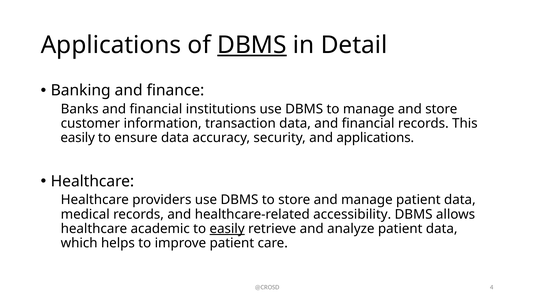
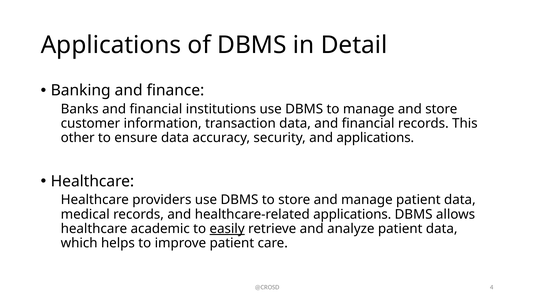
DBMS underline: present -> none (252, 45)
easily: easily -> other (78, 138)
healthcare-related accessibility: accessibility -> applications (352, 214)
